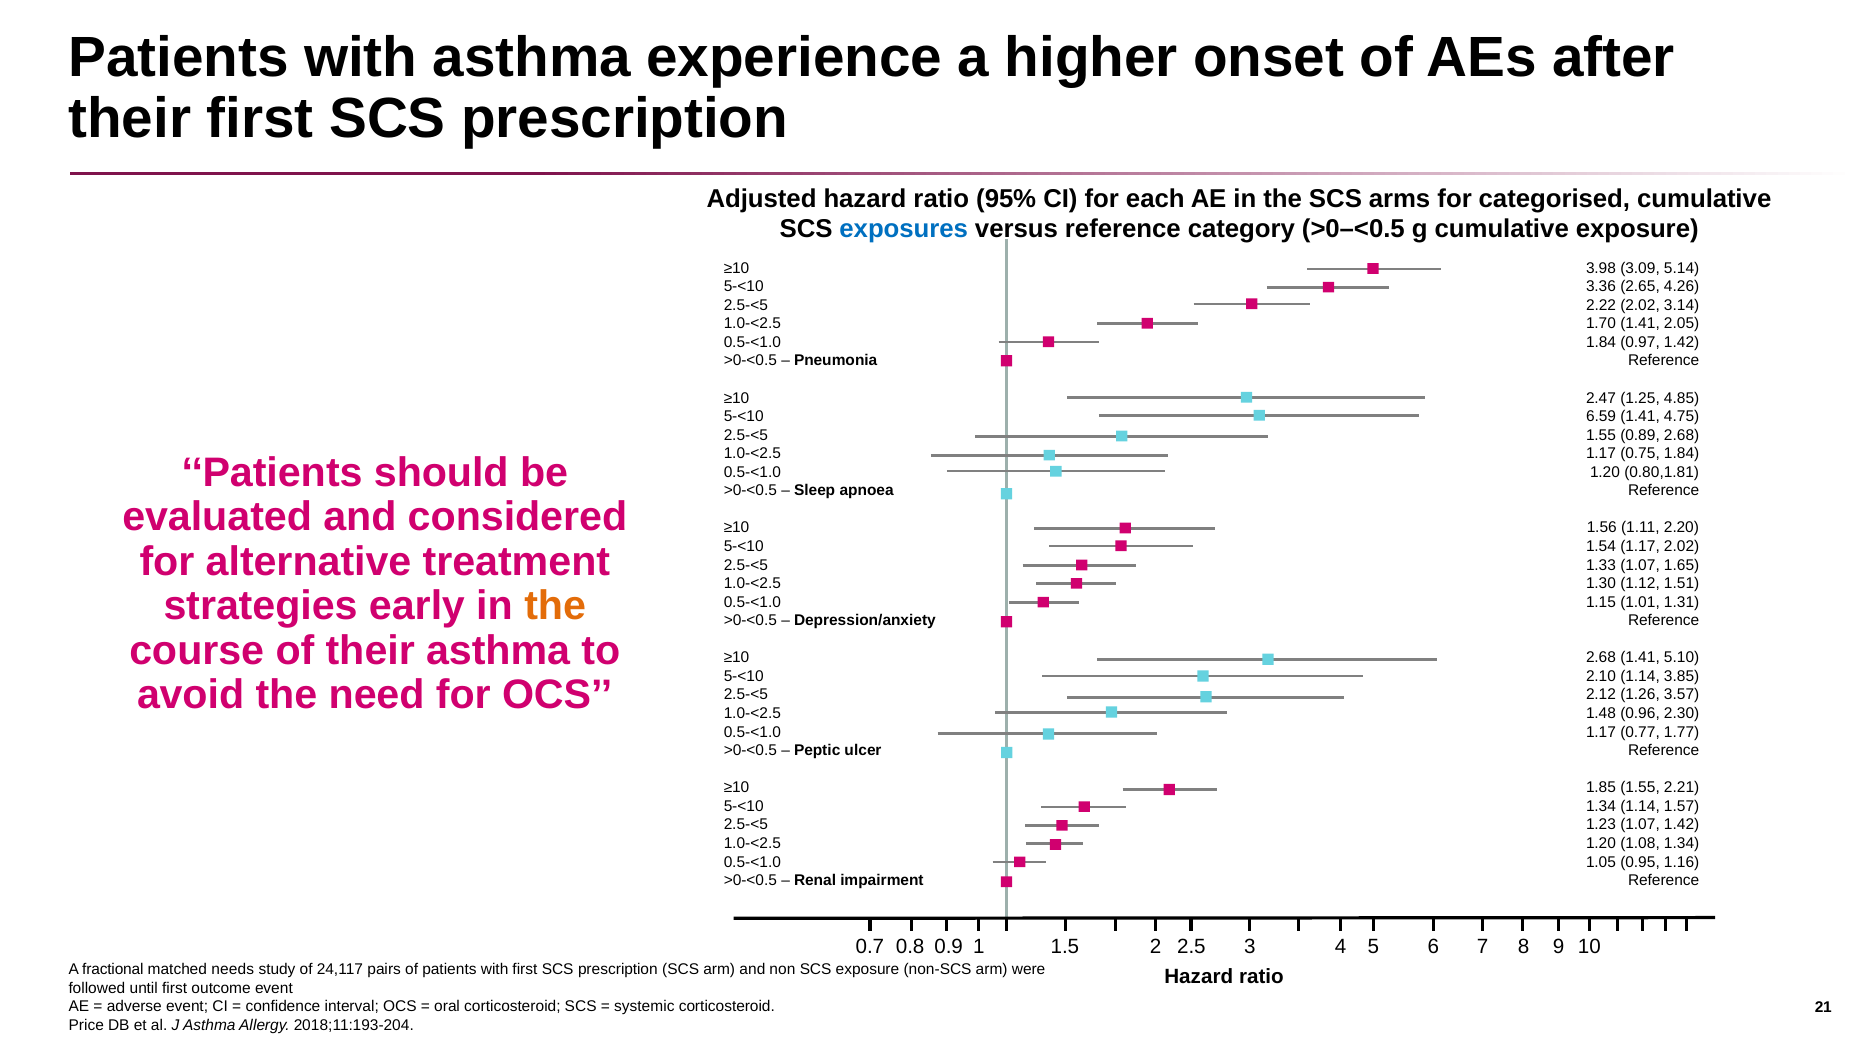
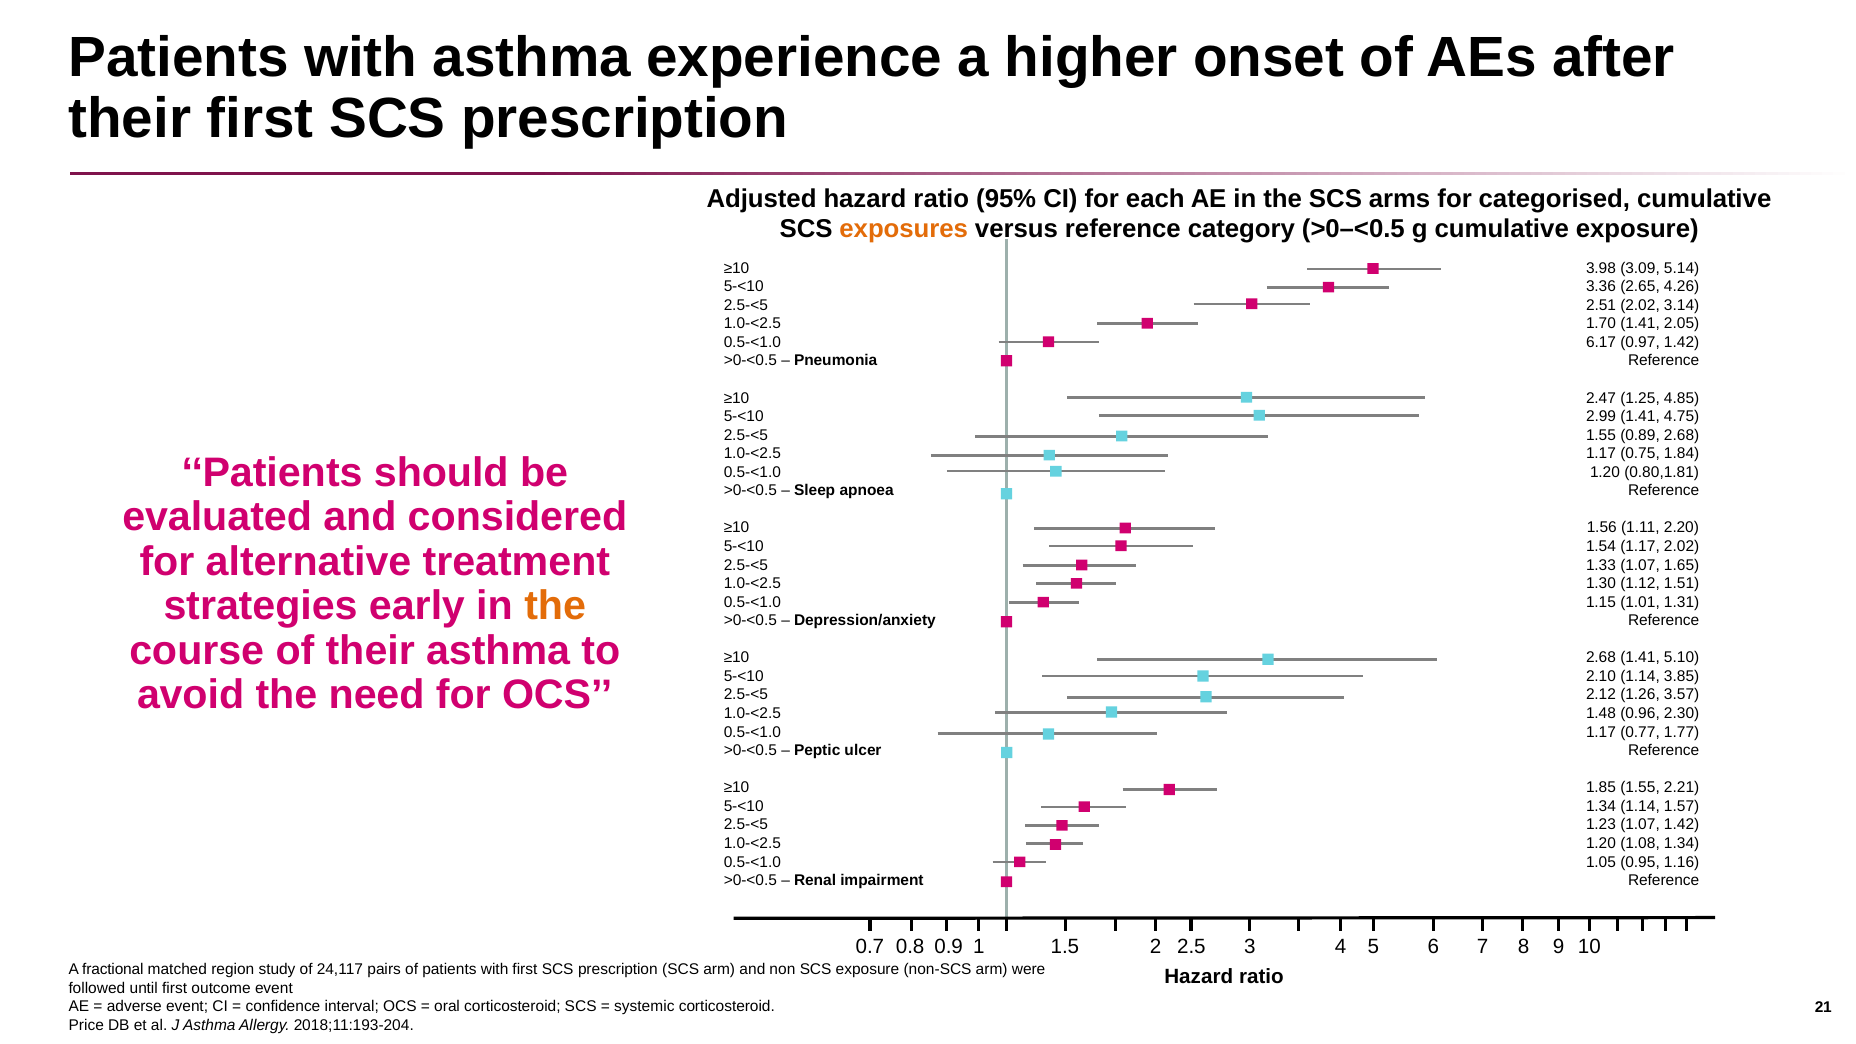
exposures colour: blue -> orange (904, 229)
2.22: 2.22 -> 2.51 (1601, 305)
0.5-<1.0 1.84: 1.84 -> 6.17 (1601, 342)
6.59: 6.59 -> 2.99 (1601, 417)
needs: needs -> region (233, 970)
